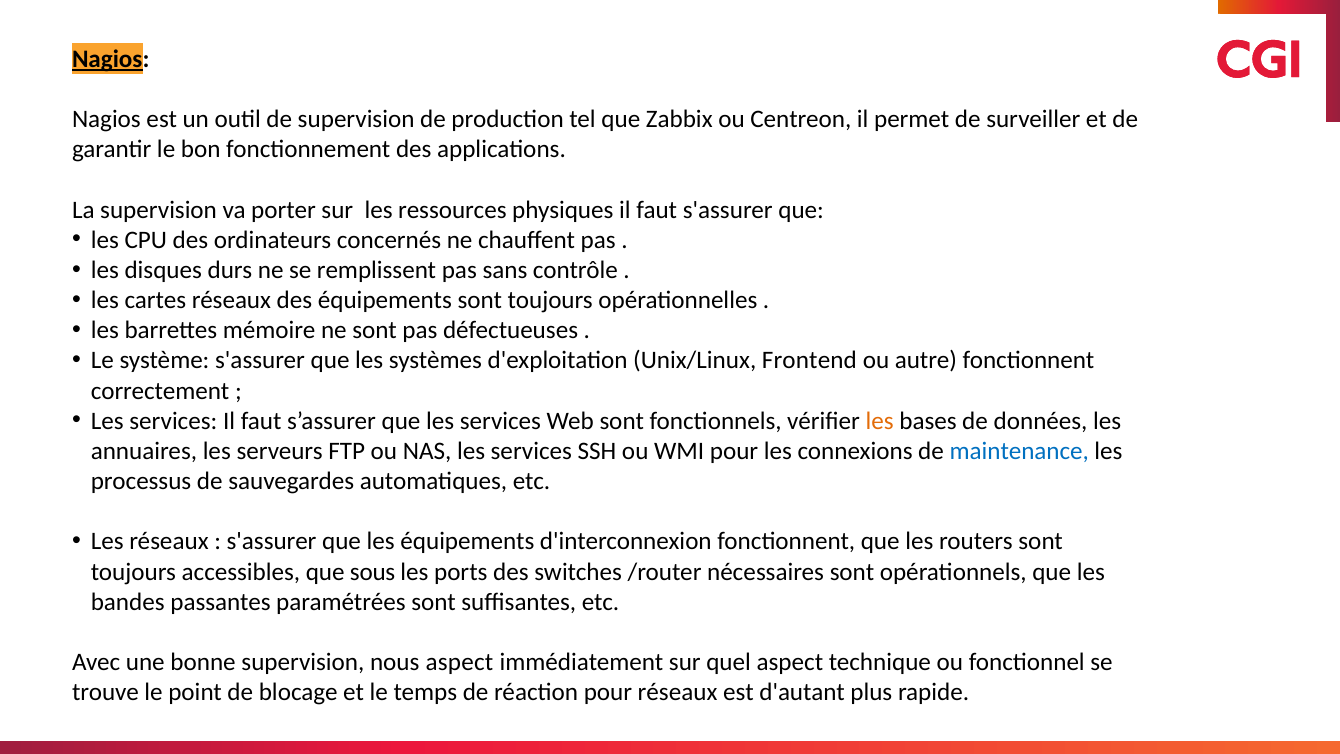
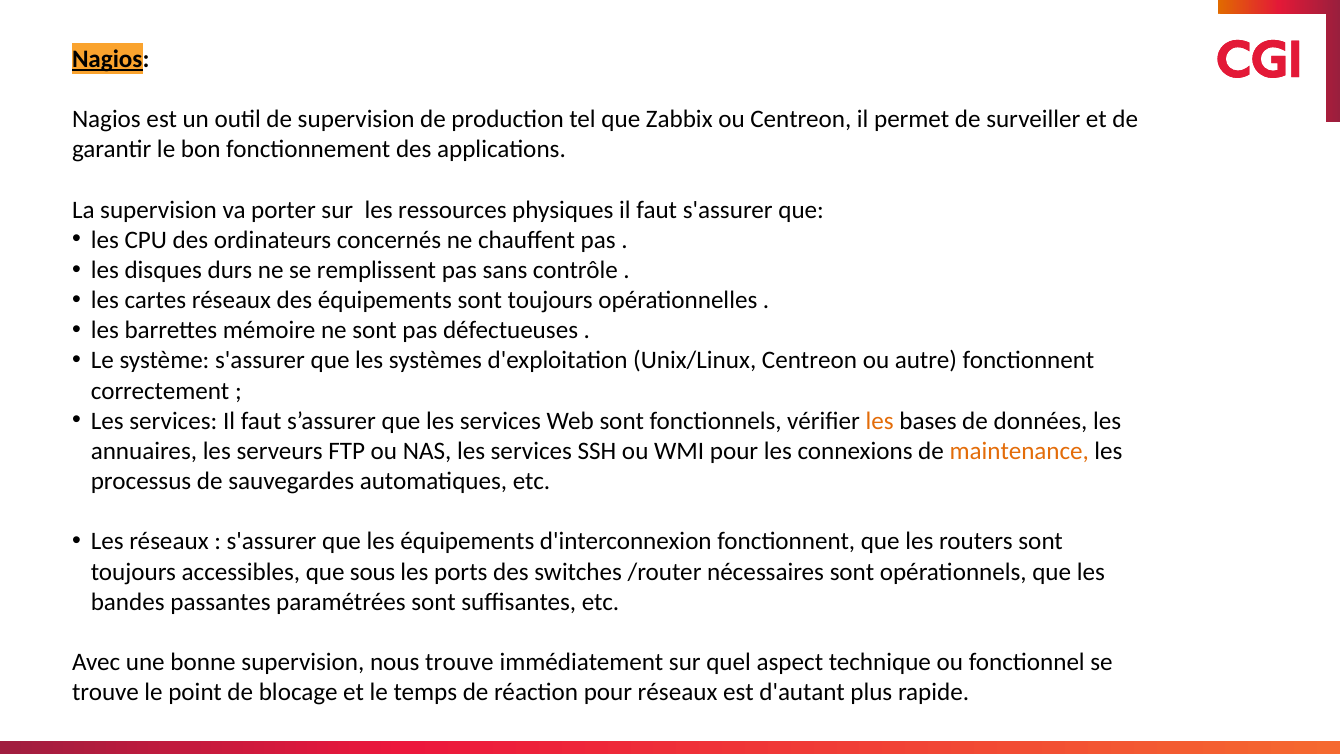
Unix/Linux Frontend: Frontend -> Centreon (809, 361)
maintenance colour: blue -> orange (1019, 451)
nous aspect: aspect -> trouve (459, 662)
